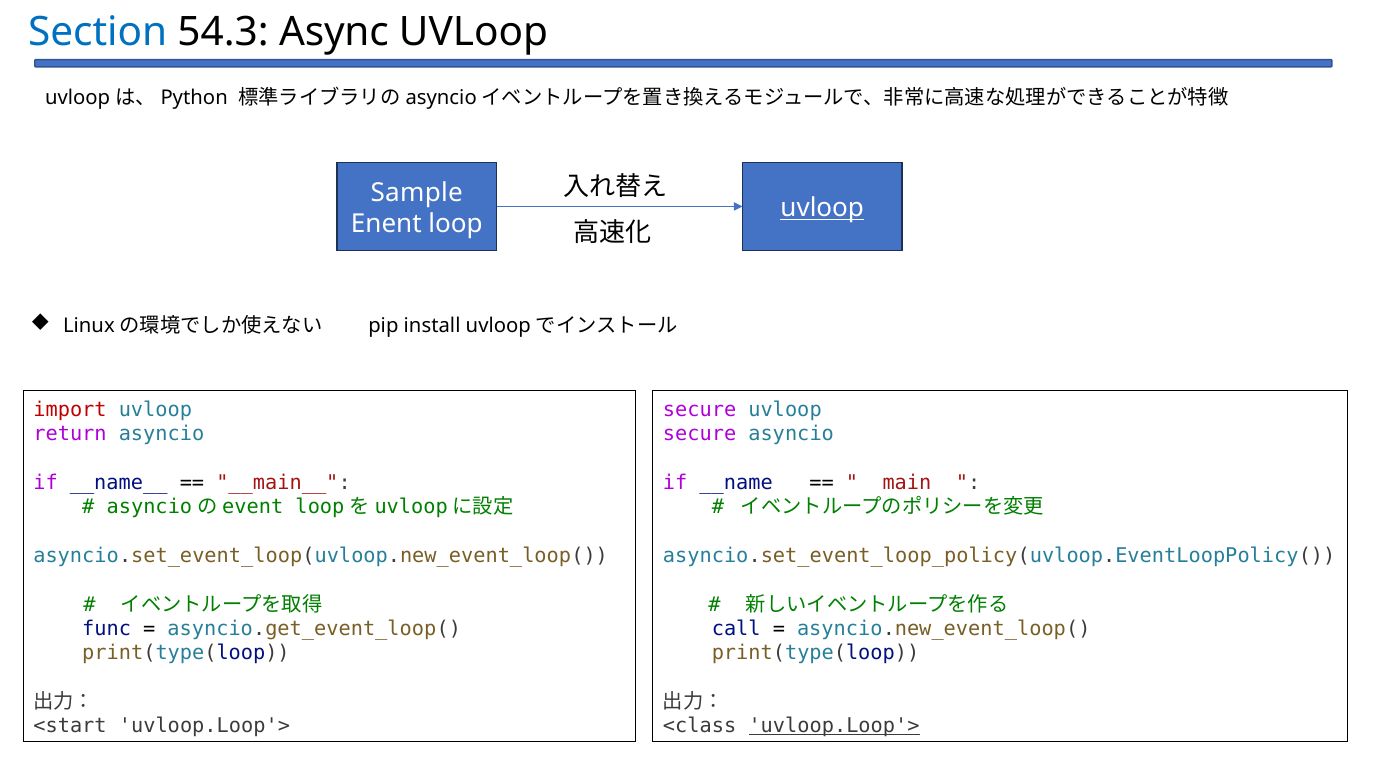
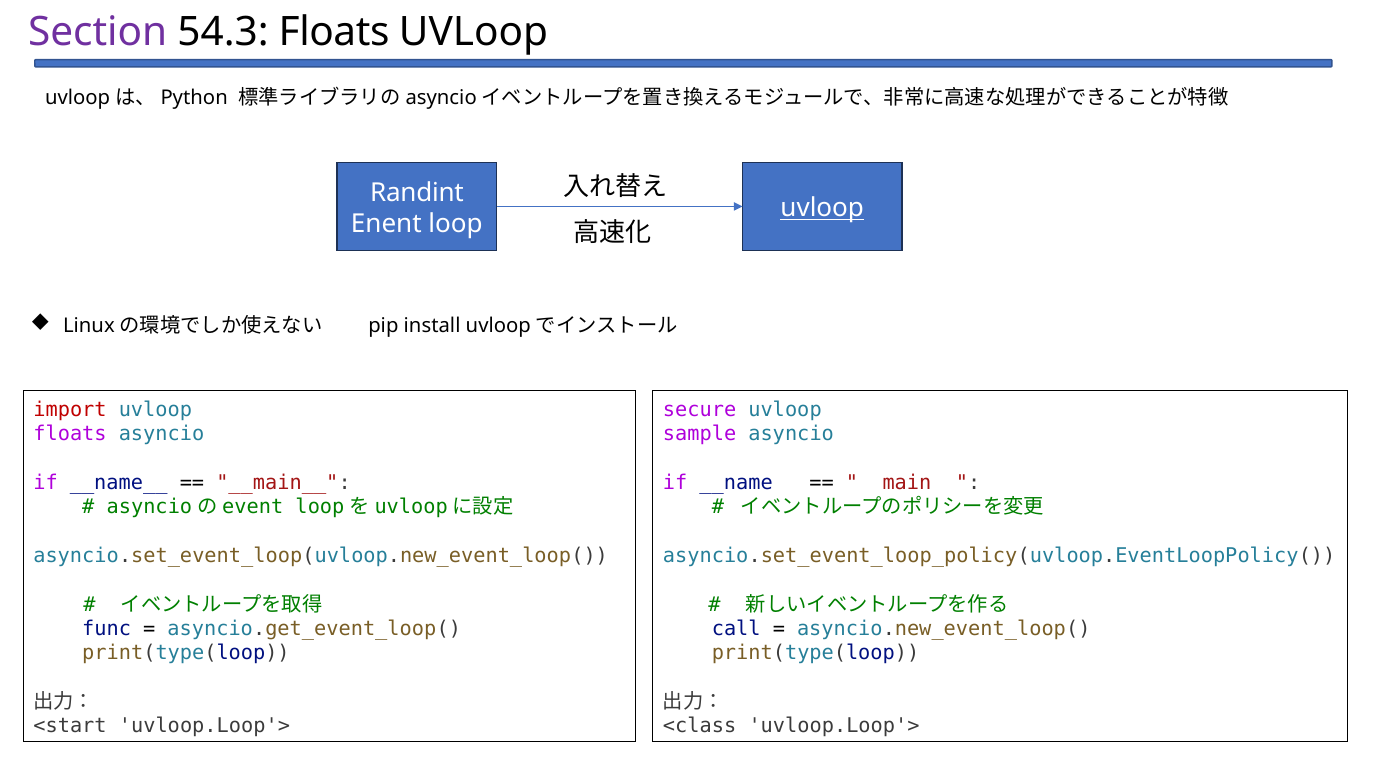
Section colour: blue -> purple (98, 32)
54.3 Async: Async -> Floats (334, 32)
Sample: Sample -> Randint (417, 193)
return: return -> floats (70, 434)
secure: secure -> sample (700, 434)
uvloop.Loop'> underline: present -> none (834, 726)
